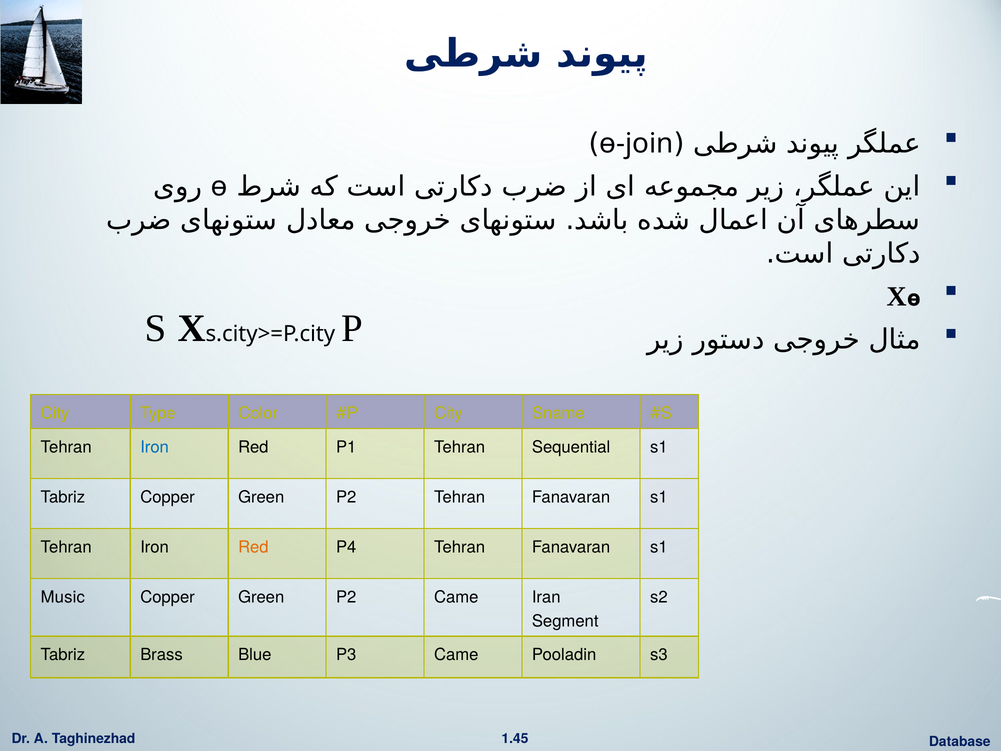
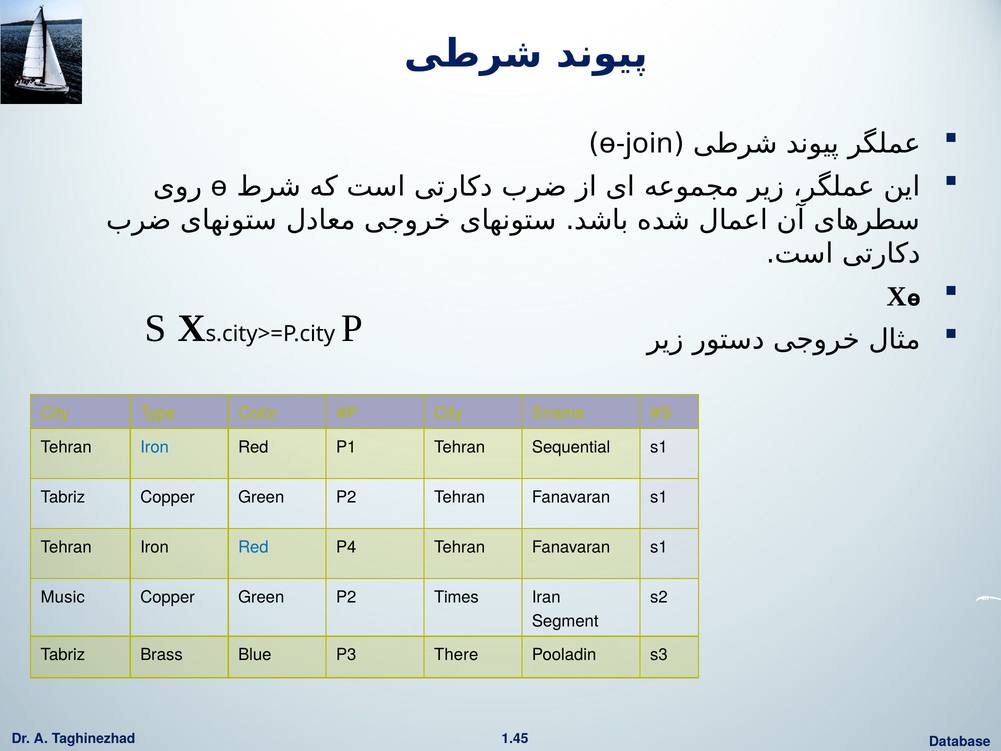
Red colour: orange -> blue (253, 547)
P2 Came: Came -> Times (456, 597)
P3 Came: Came -> There (456, 655)
